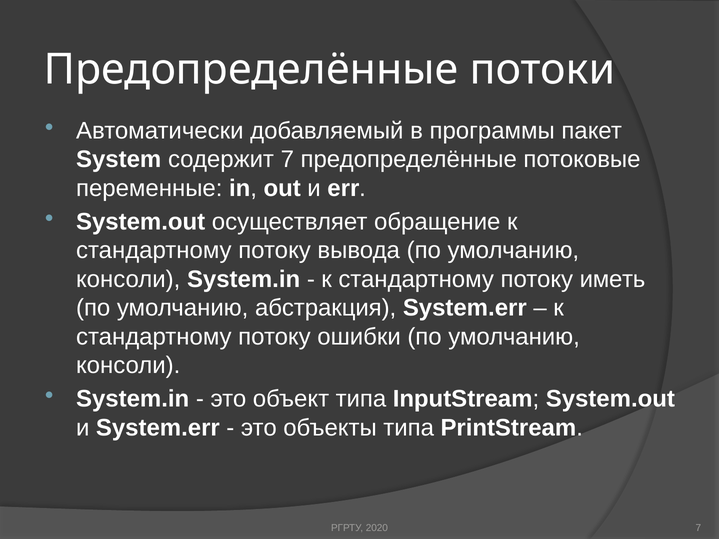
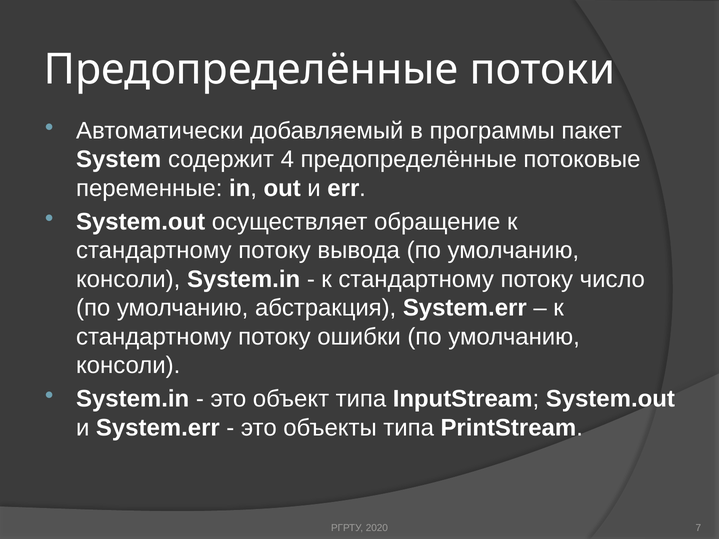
содержит 7: 7 -> 4 (287, 159)
иметь: иметь -> число (612, 279)
